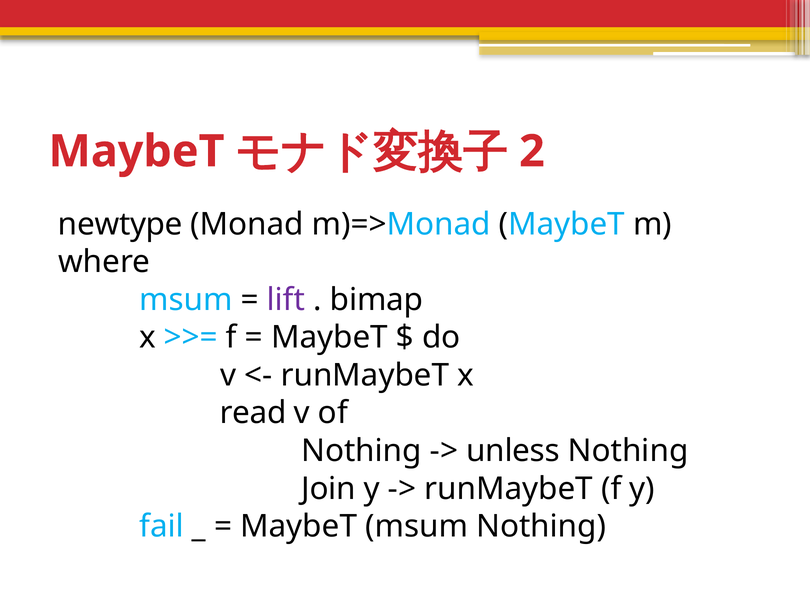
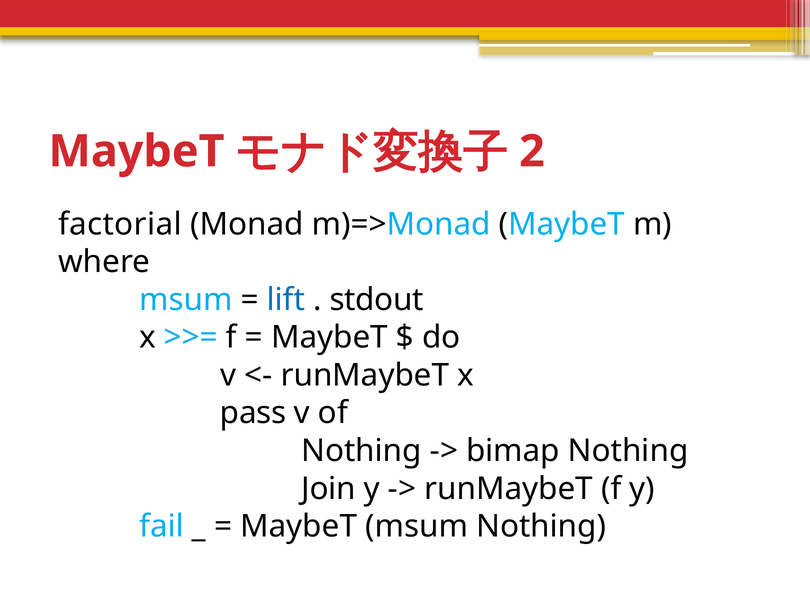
newtype: newtype -> factorial (120, 224)
lift colour: purple -> blue (286, 300)
bimap: bimap -> stdout (377, 300)
read: read -> pass (253, 413)
unless: unless -> bimap (513, 451)
